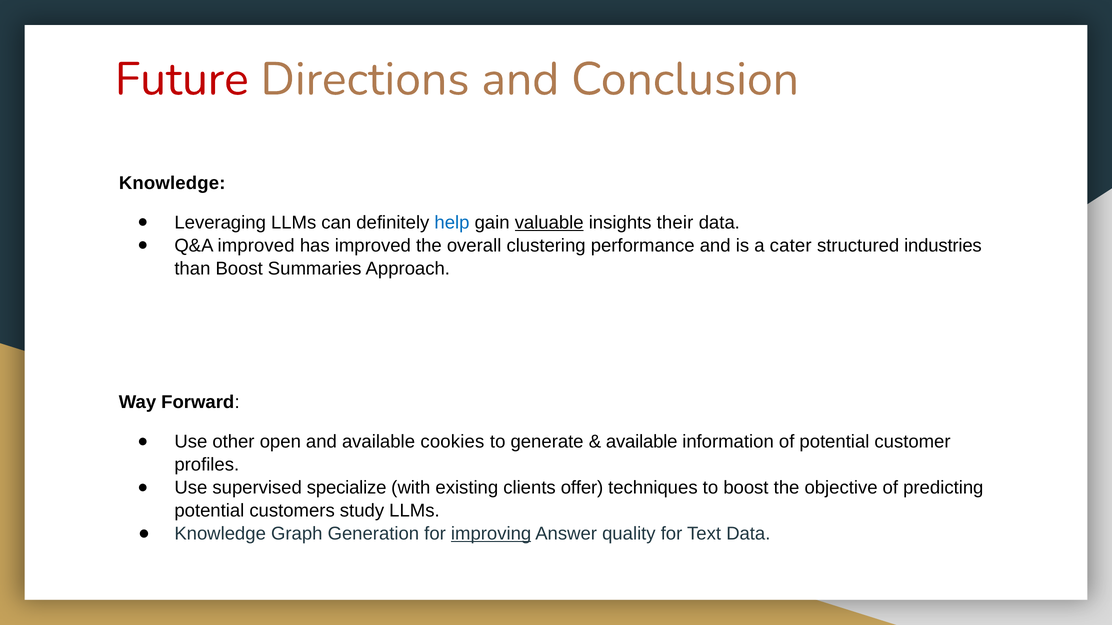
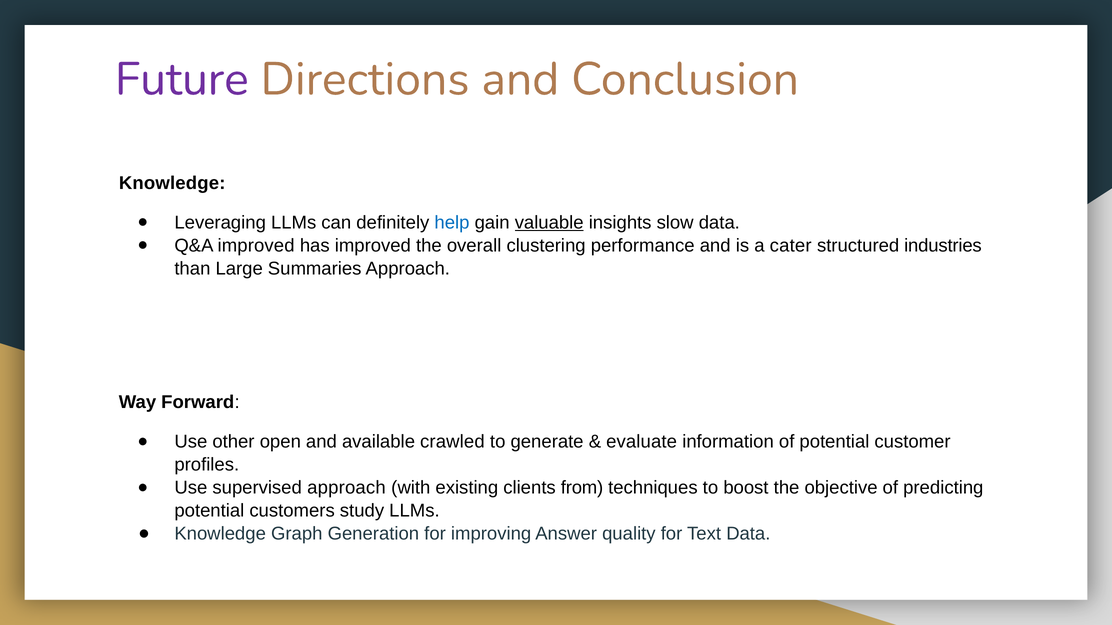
Future colour: red -> purple (182, 79)
their: their -> slow (675, 223)
than Boost: Boost -> Large (239, 269)
cookies: cookies -> crawled (452, 442)
available: available -> evaluate (642, 442)
supervised specialize: specialize -> approach (346, 488)
offer: offer -> from (582, 488)
improving underline: present -> none (491, 534)
